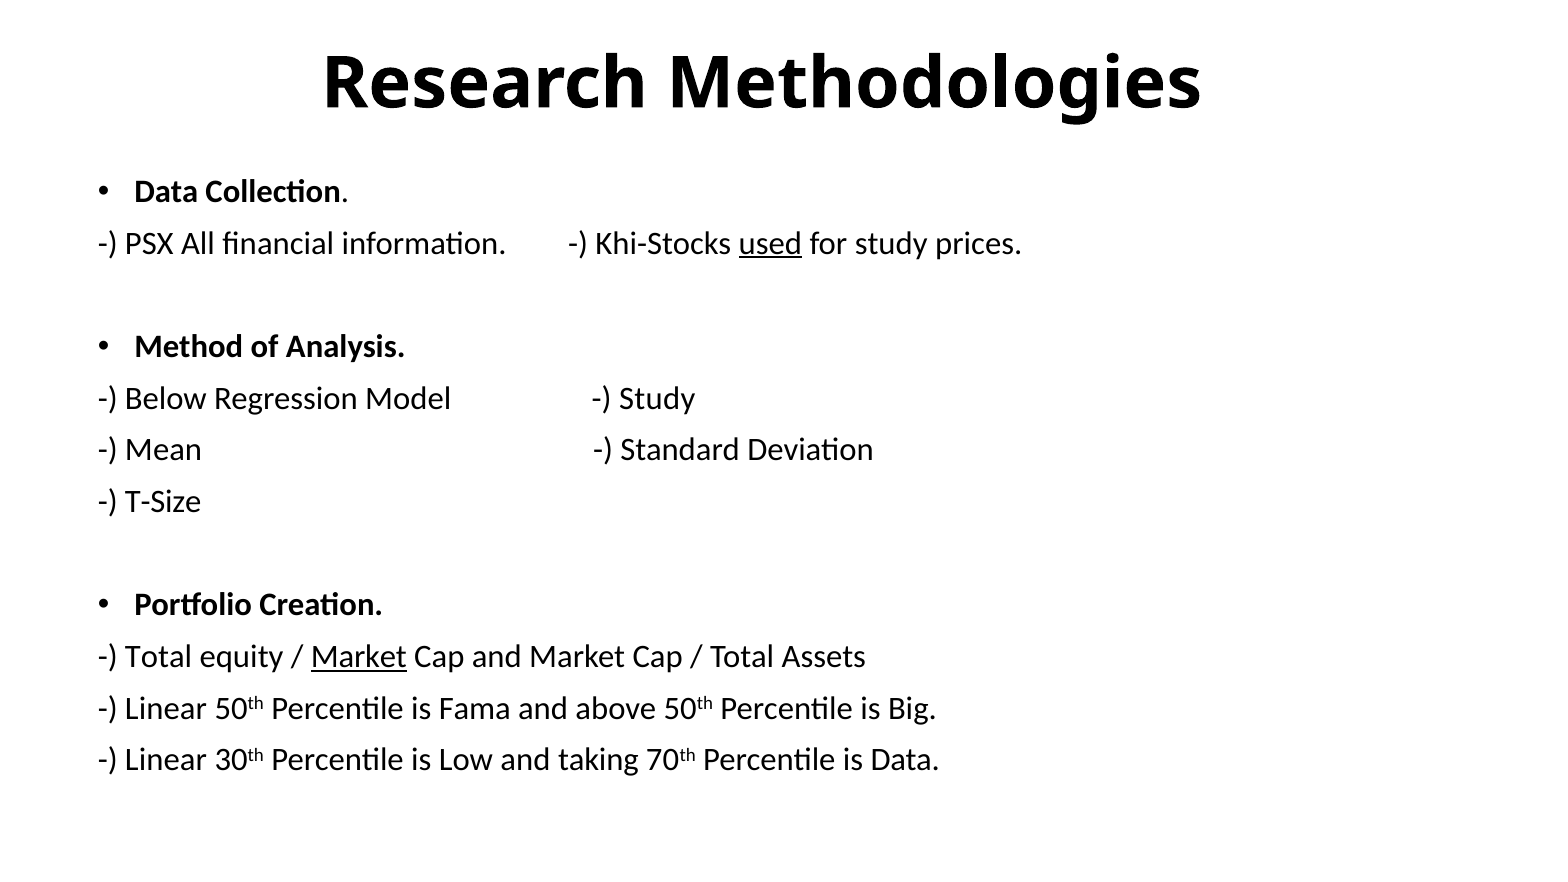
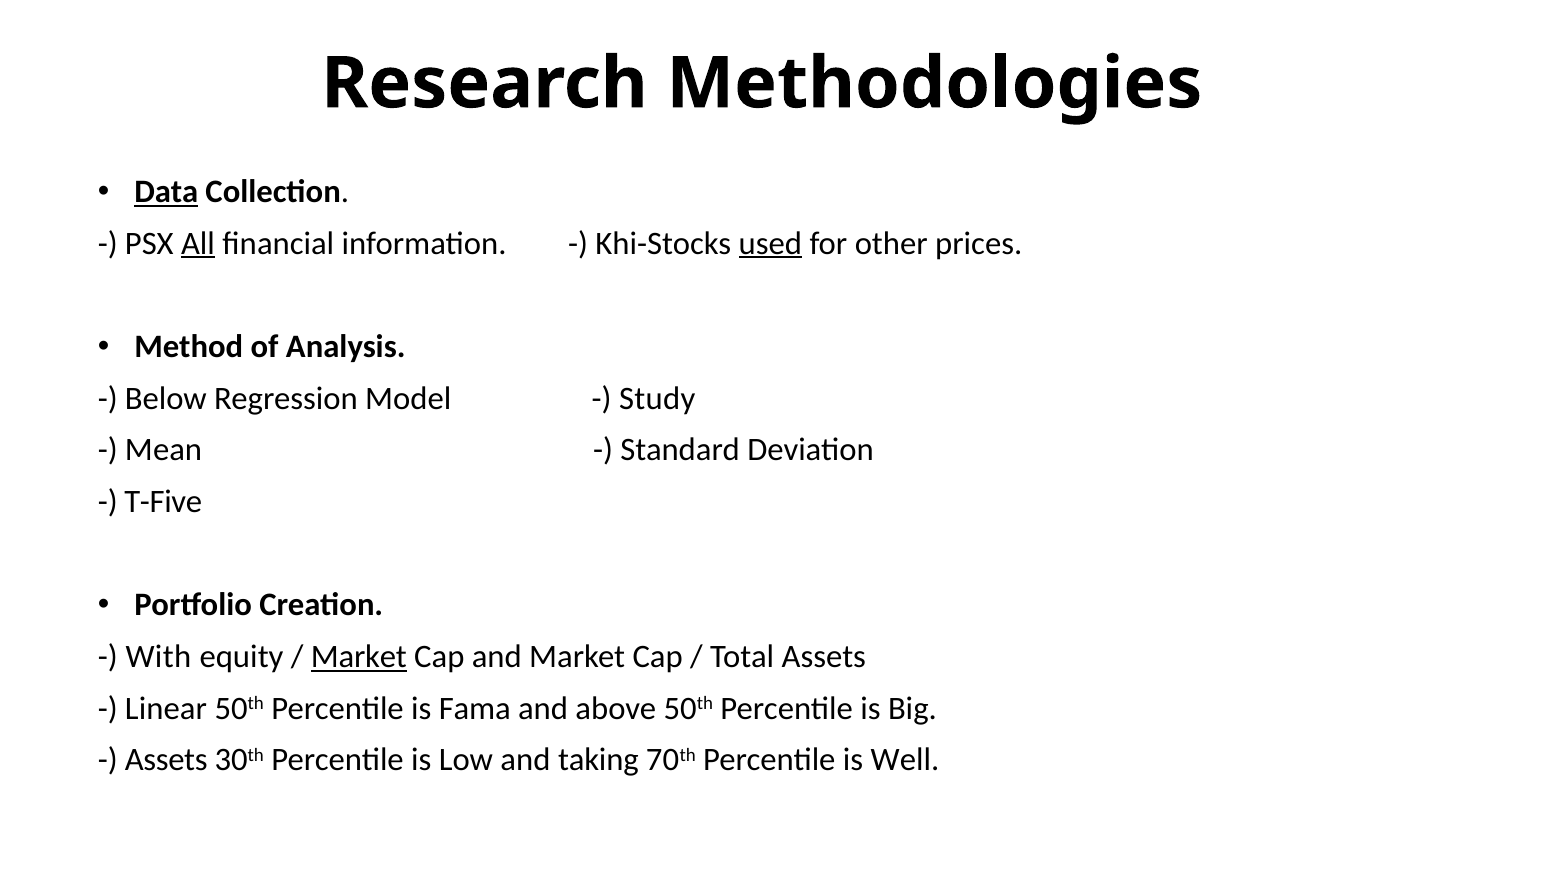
Data underline: none -> present (166, 192)
All underline: none -> present (198, 243)
for study: study -> other (891, 243)
T-Size: T-Size -> T-Five (163, 502)
Total: Total -> With (158, 657)
Linear: Linear -> Assets (166, 760)
is Data: Data -> Well (905, 760)
